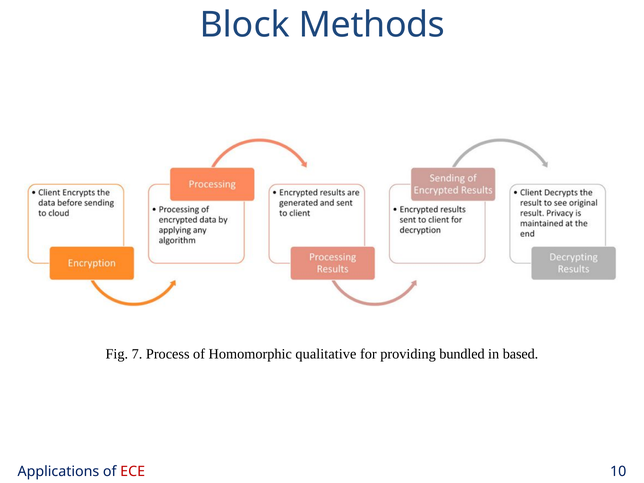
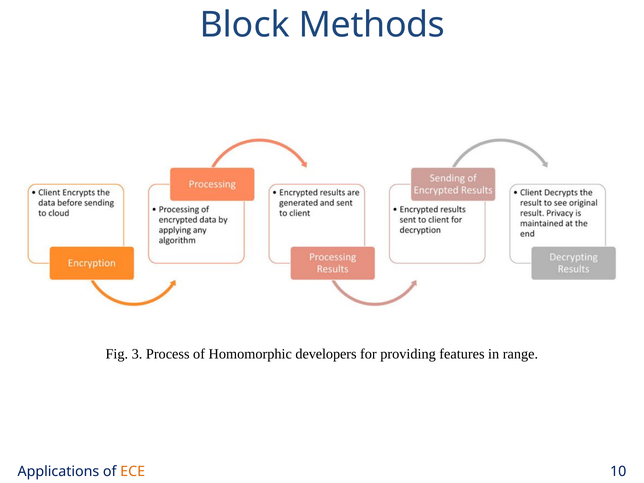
7: 7 -> 3 (137, 354)
qualitative: qualitative -> developers (326, 354)
bundled: bundled -> features (462, 354)
based: based -> range (520, 354)
ECE colour: red -> orange (133, 472)
